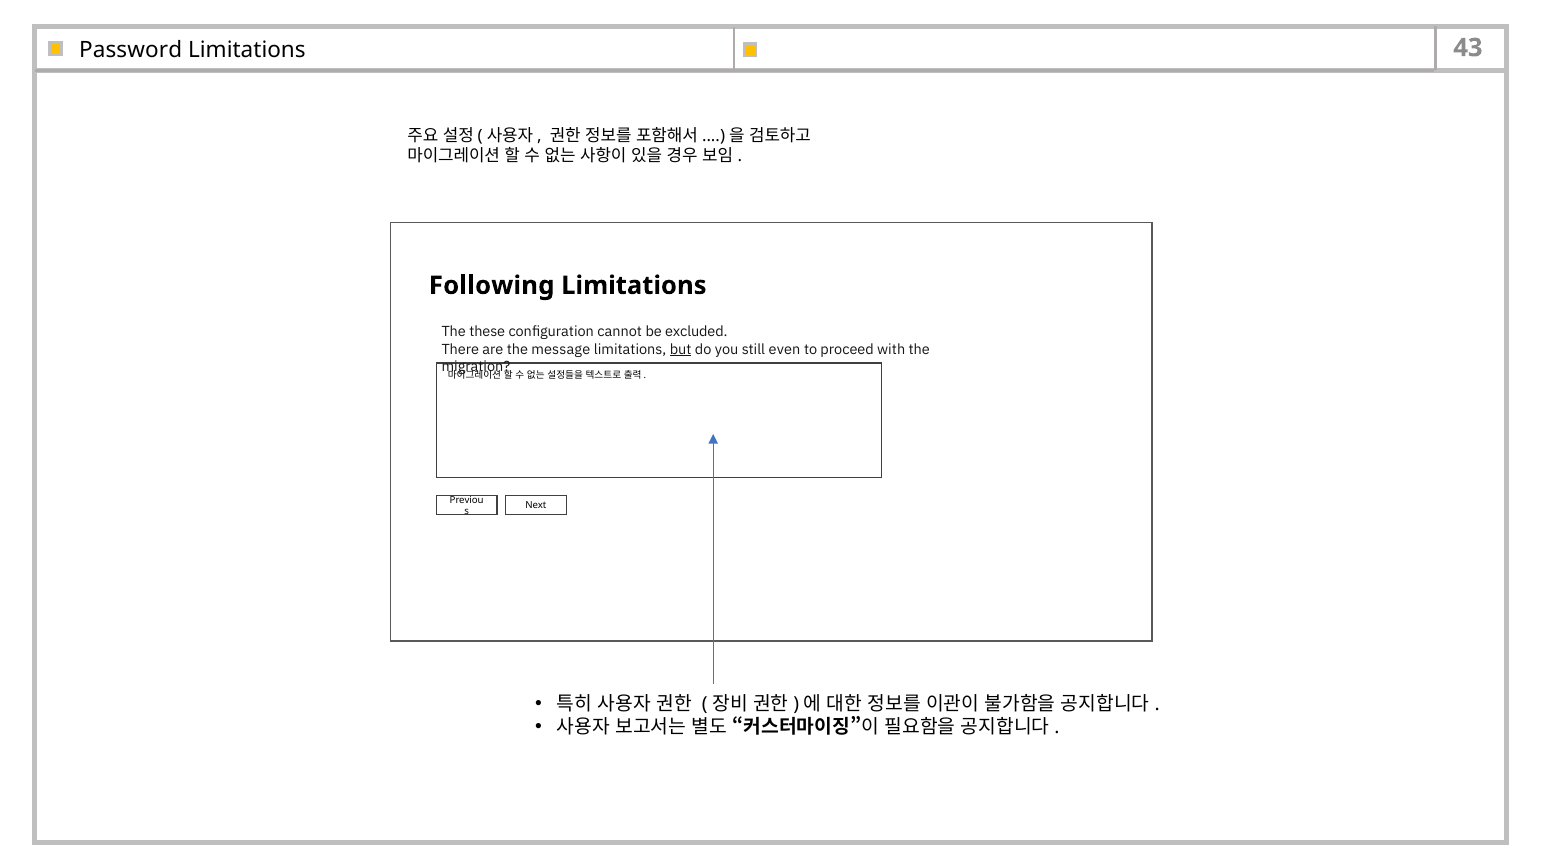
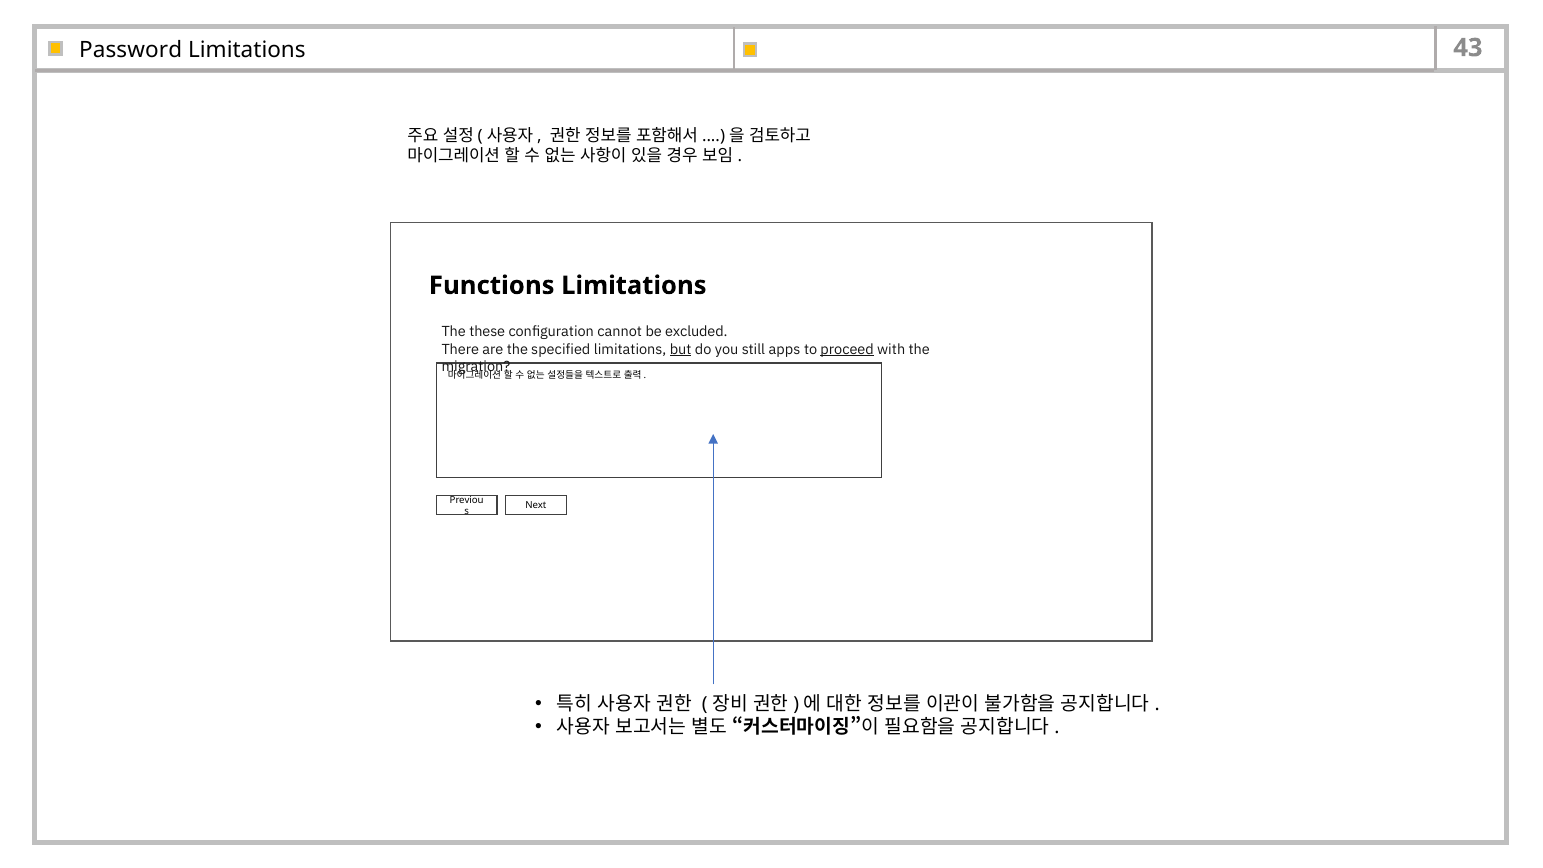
Following: Following -> Functions (492, 285)
message: message -> specified (561, 349)
even: even -> apps (785, 349)
proceed underline: none -> present (847, 349)
